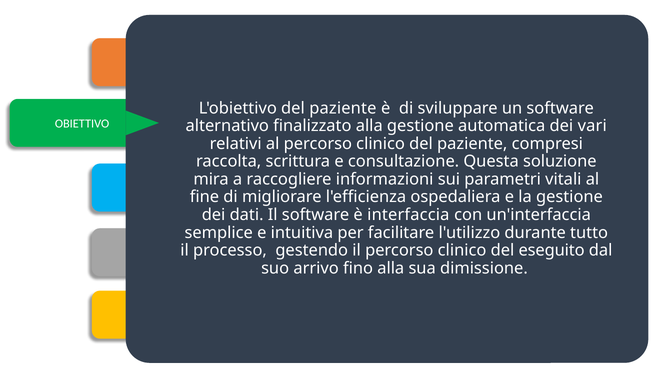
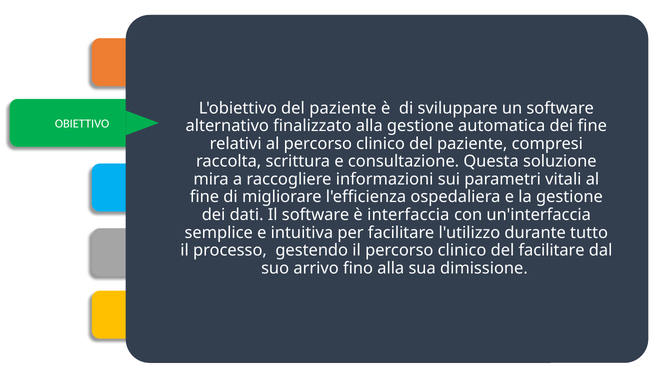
dei vari: vari -> fine (592, 126)
del eseguito: eseguito -> facilitare (552, 250)
